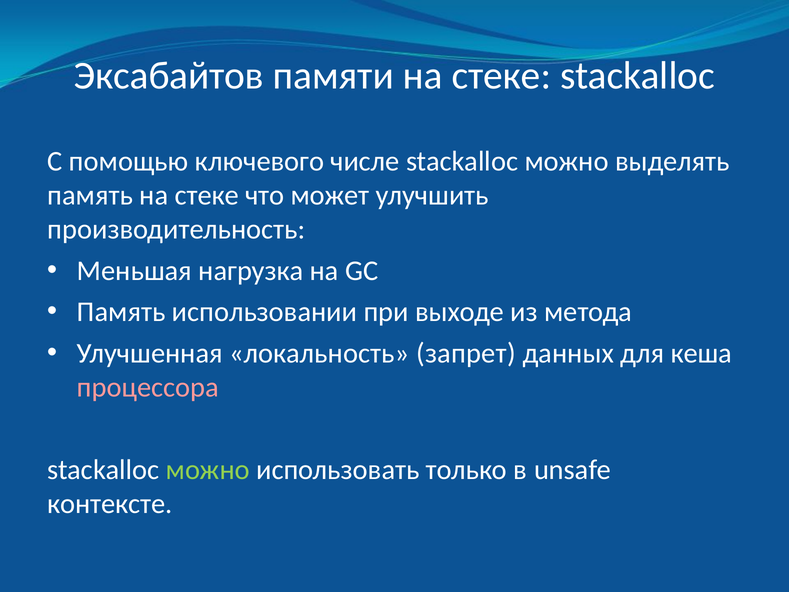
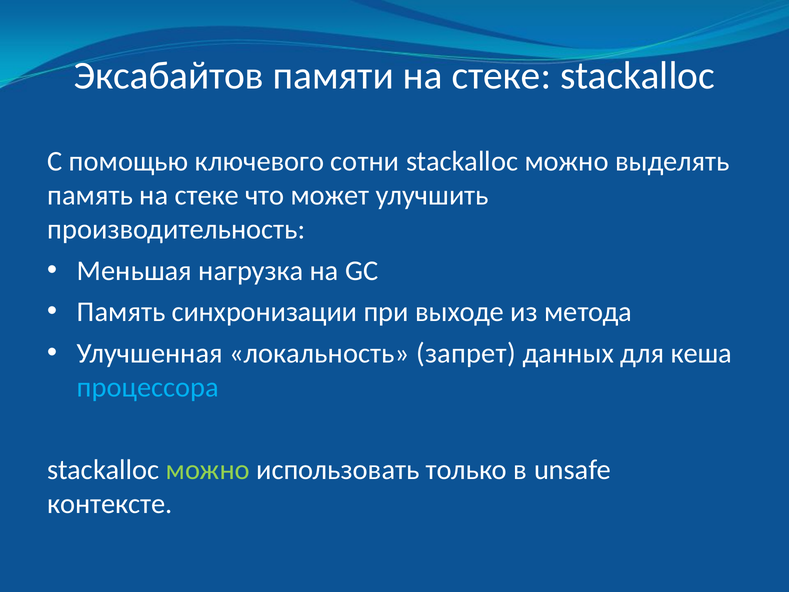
числе: числе -> сотни (365, 161)
использовании: использовании -> синхронизации (265, 312)
процессора colour: pink -> light blue (148, 387)
